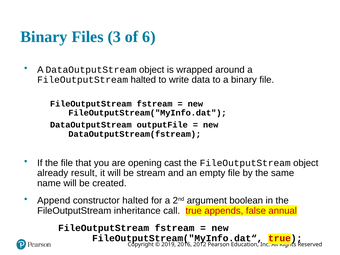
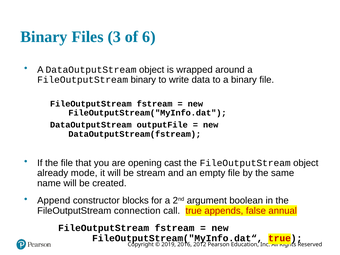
FileOutputStream halted: halted -> binary (143, 80)
result: result -> mode (84, 173)
constructor halted: halted -> blocks (136, 201)
inheritance: inheritance -> connection (137, 211)
